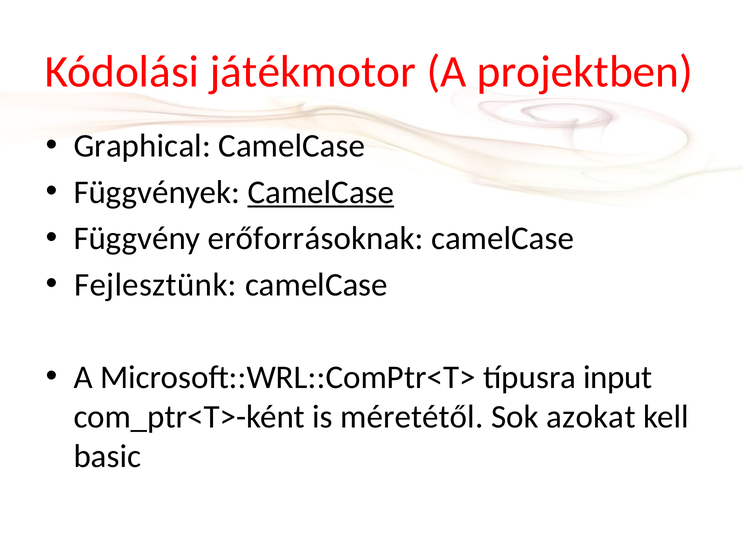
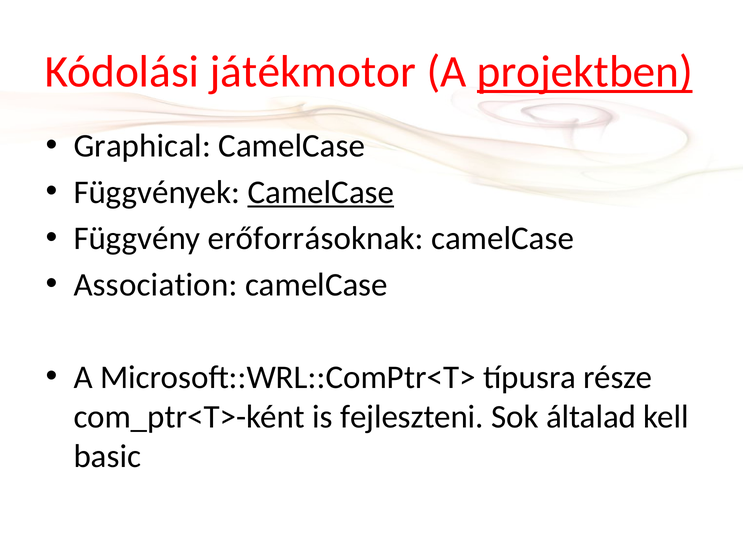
projektben underline: none -> present (585, 72)
Fejlesztünk: Fejlesztünk -> Association (155, 285)
input: input -> része (618, 377)
méretétől: méretétől -> fejleszteni (412, 417)
azokat: azokat -> általad (591, 417)
